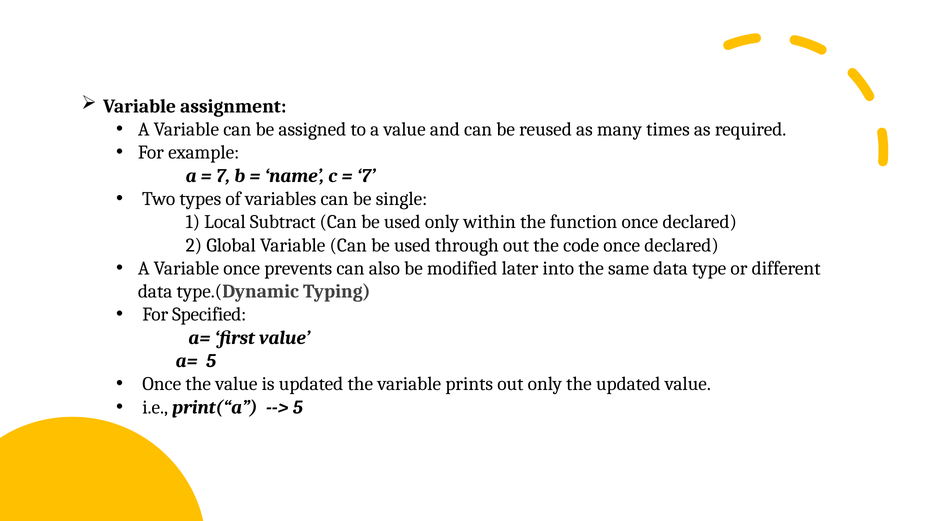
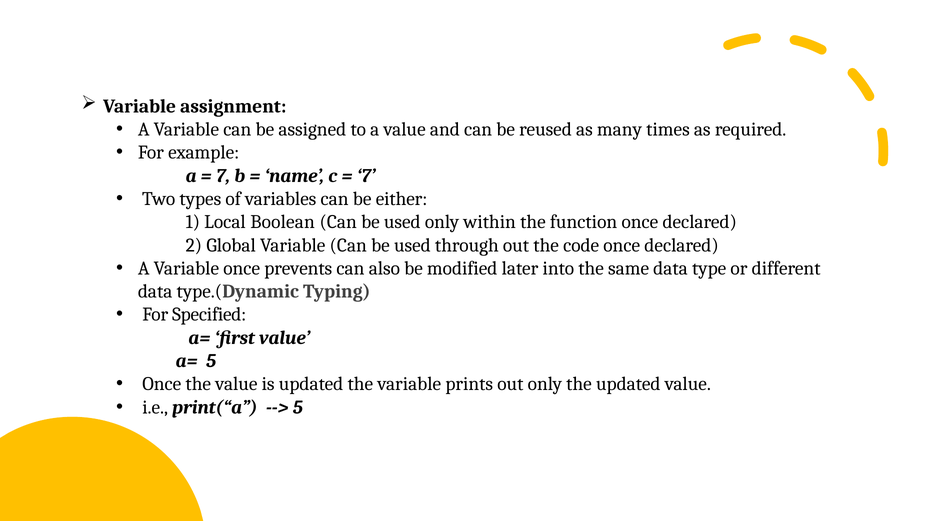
single: single -> either (402, 199)
Subtract: Subtract -> Boolean (283, 222)
